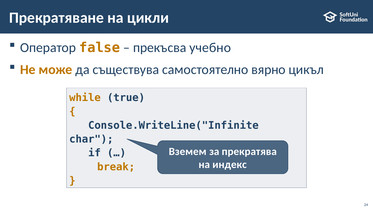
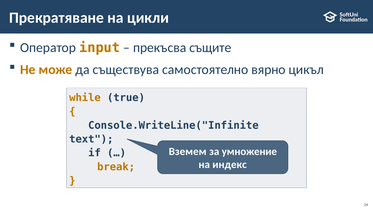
false: false -> input (100, 48)
учебно: учебно -> същите (210, 48)
char: char -> text (91, 139)
прекратява: прекратява -> умножение (249, 151)
